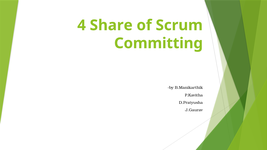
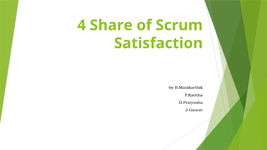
Committing: Committing -> Satisfaction (158, 43)
